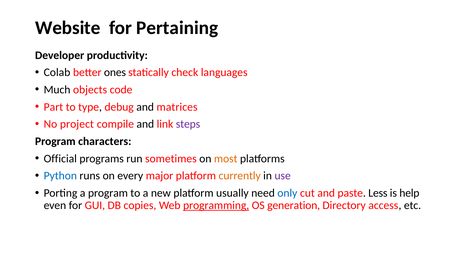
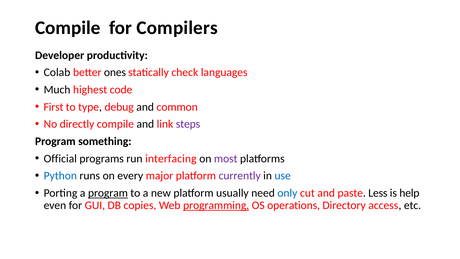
Website: Website -> Compile (68, 28)
Pertaining: Pertaining -> Compilers (177, 28)
objects: objects -> highest (90, 90)
Part: Part -> First (54, 107)
matrices: matrices -> common (177, 107)
project: project -> directly (77, 124)
characters: characters -> something (105, 141)
sometimes: sometimes -> interfacing (171, 158)
most colour: orange -> purple (226, 158)
currently colour: orange -> purple (240, 176)
use colour: purple -> blue (283, 176)
program underline: none -> present (108, 193)
generation: generation -> operations (294, 205)
